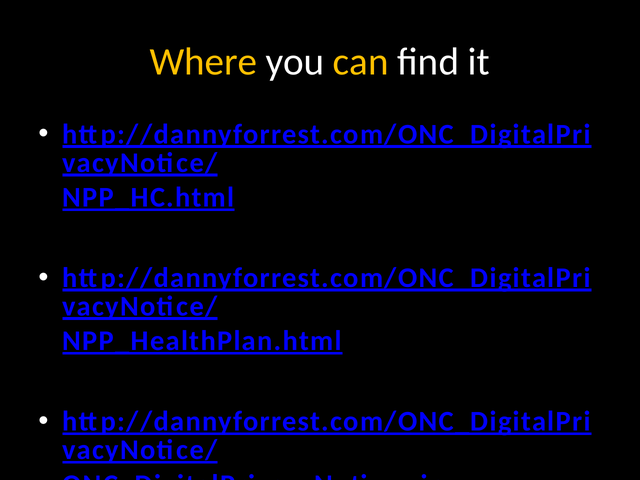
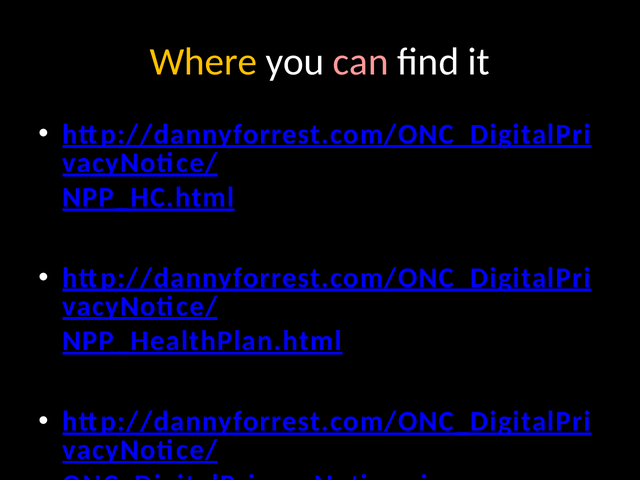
can colour: yellow -> pink (361, 62)
